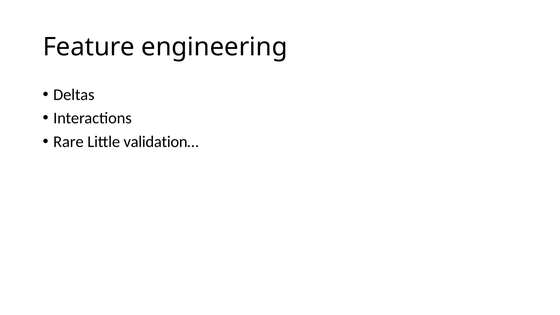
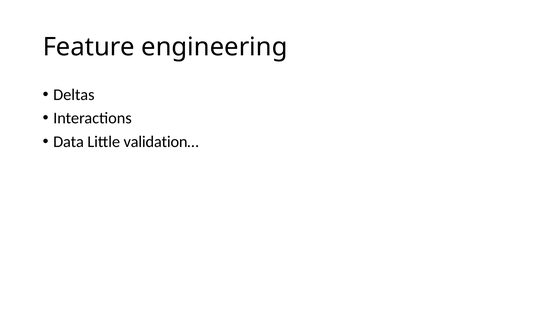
Rare: Rare -> Data (69, 142)
